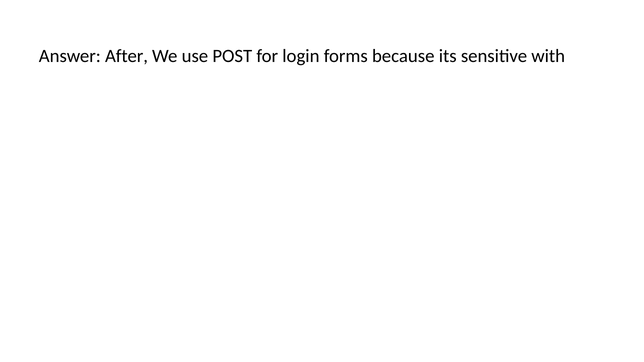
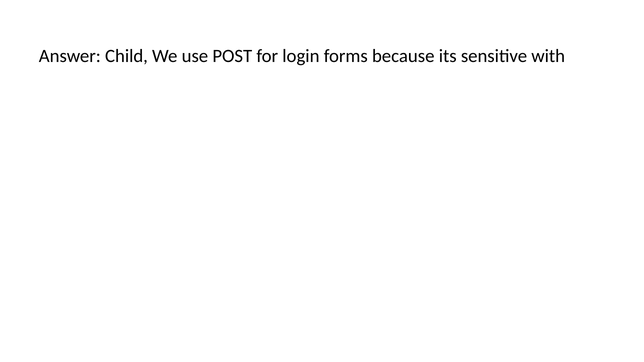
After: After -> Child (126, 56)
